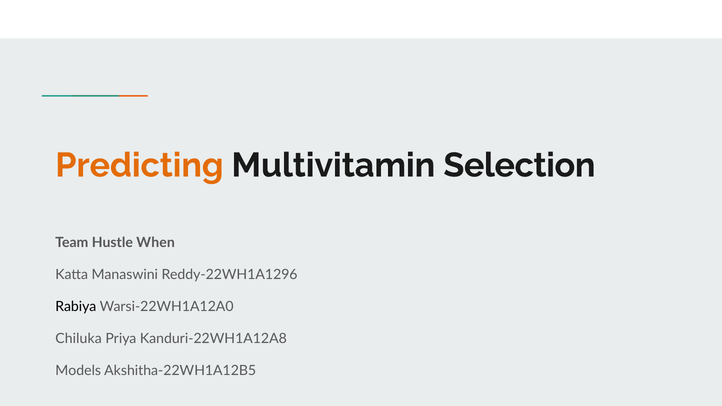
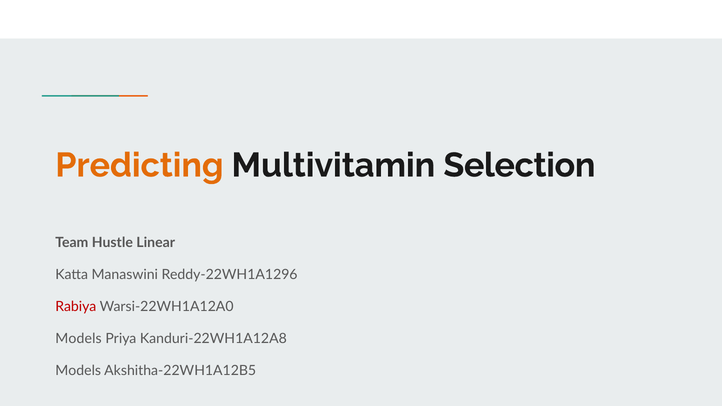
When: When -> Linear (156, 243)
Rabiya colour: black -> red (76, 307)
Chiluka: Chiluka -> Models (78, 339)
